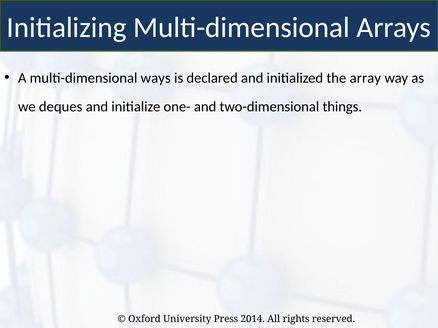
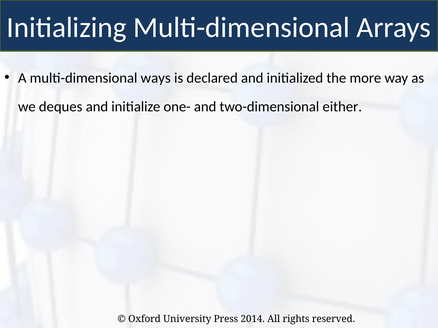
array: array -> more (365, 78)
things: things -> either (342, 107)
